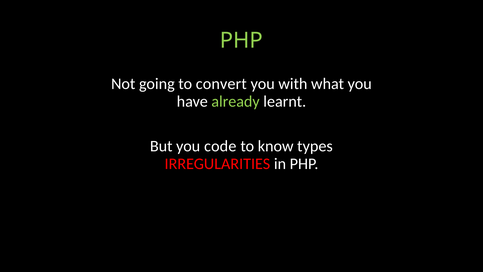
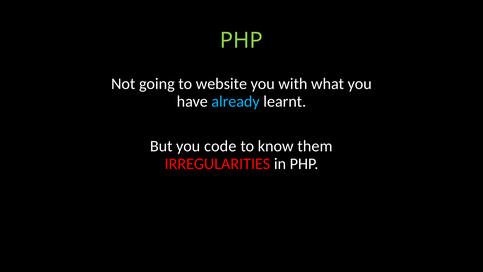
convert: convert -> website (221, 84)
already colour: light green -> light blue (236, 101)
types: types -> them (315, 146)
